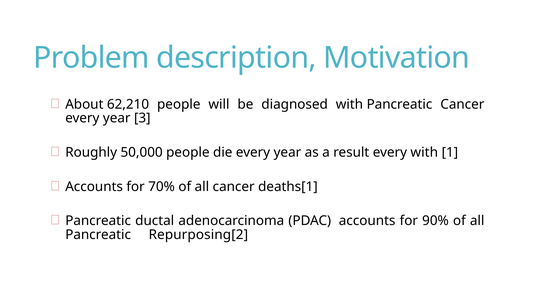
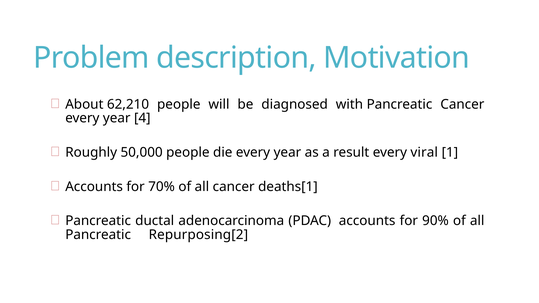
3: 3 -> 4 (142, 118)
every with: with -> viral (424, 153)
